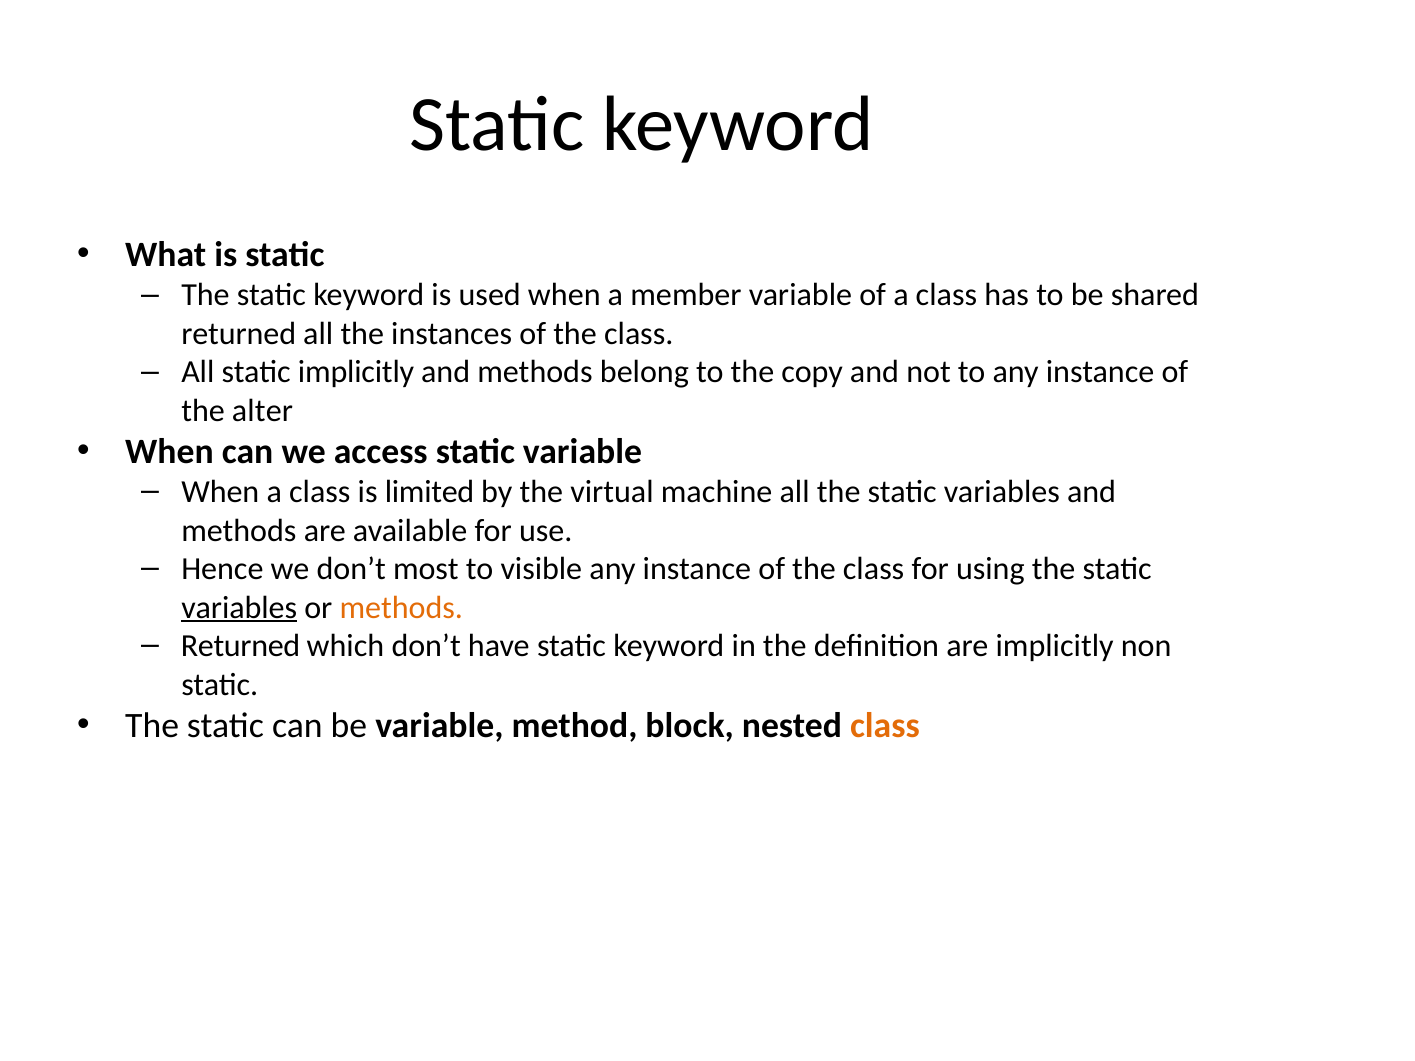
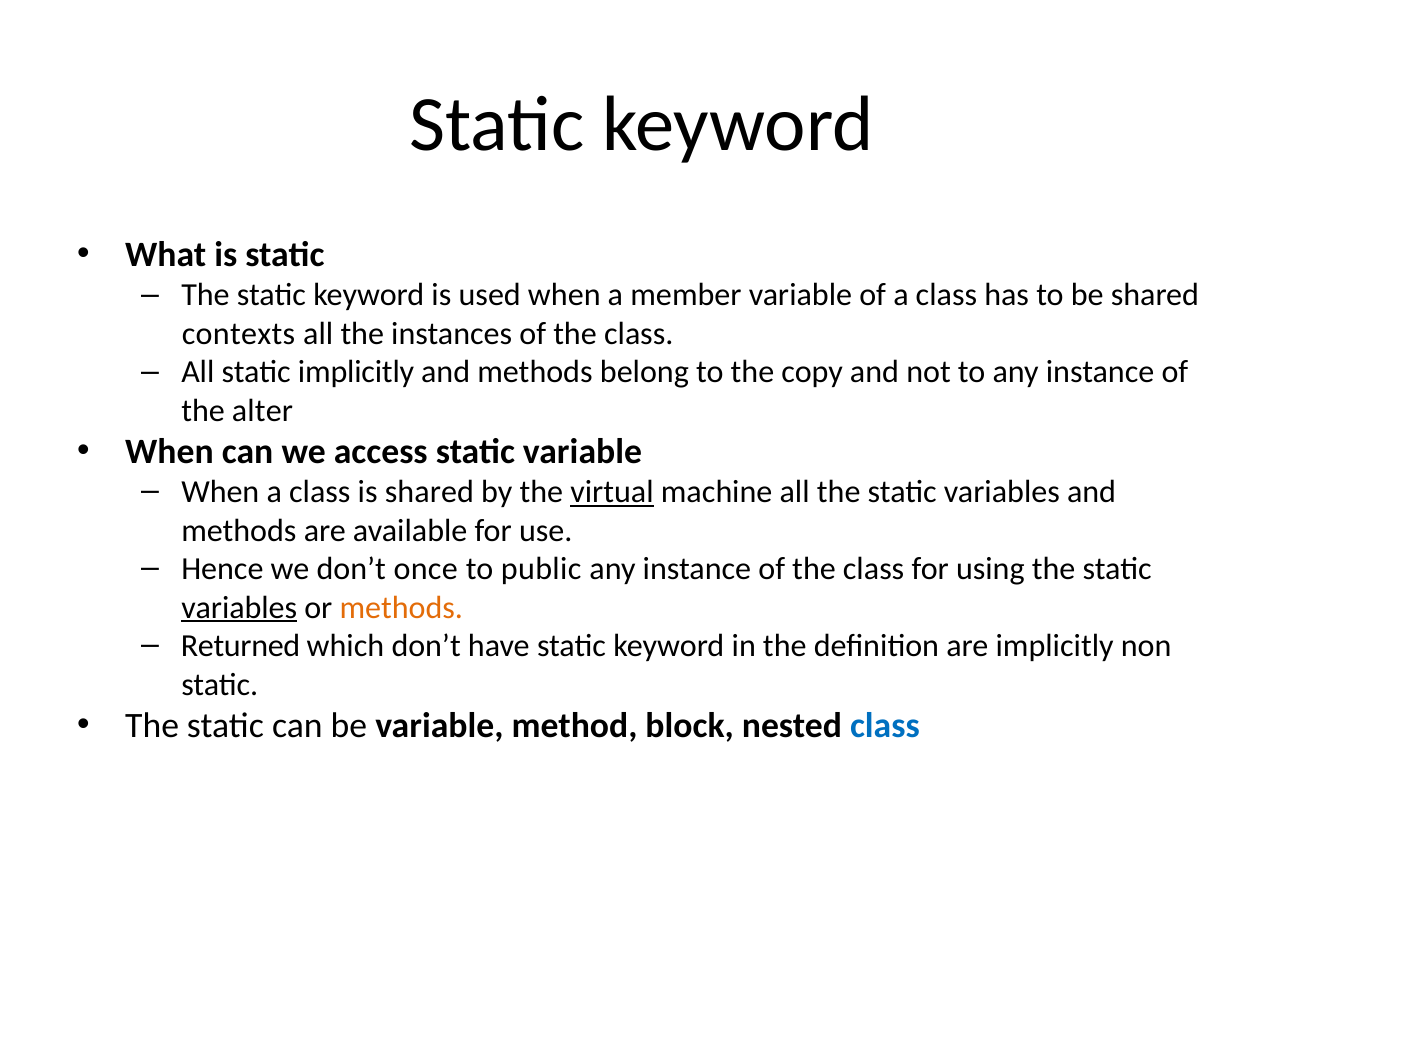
returned: returned -> contexts (239, 334)
is limited: limited -> shared (429, 492)
virtual underline: none -> present (612, 492)
most: most -> once (426, 569)
visible: visible -> public (541, 569)
class colour: orange -> blue (885, 726)
